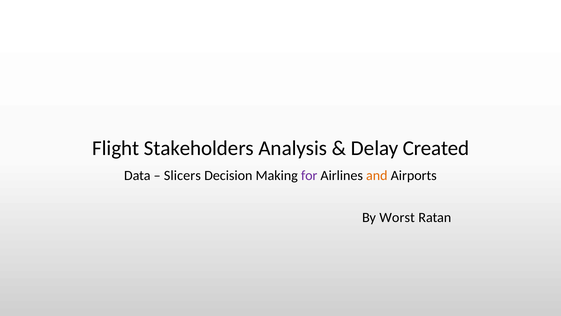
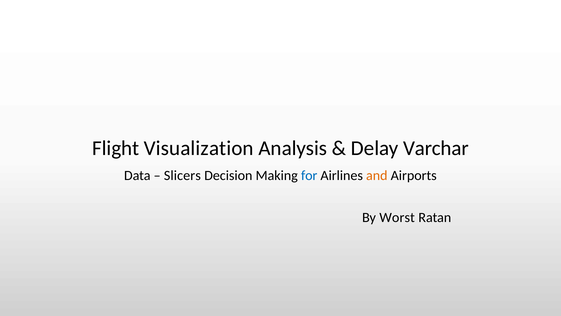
Stakeholders: Stakeholders -> Visualization (199, 148)
Created: Created -> Varchar (436, 148)
for colour: purple -> blue (309, 175)
